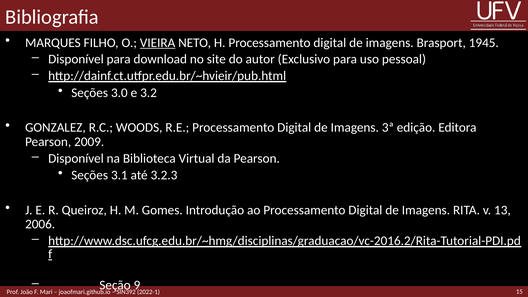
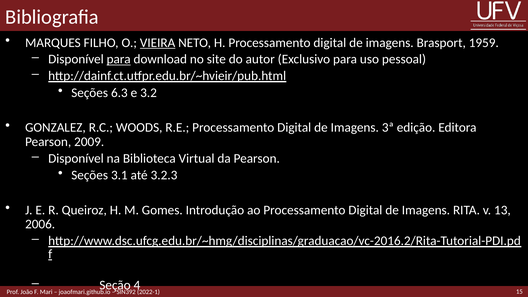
1945: 1945 -> 1959 (484, 43)
para underline: none -> present (119, 59)
3.0: 3.0 -> 6.3 (119, 93)
9: 9 -> 4 (137, 285)
